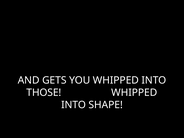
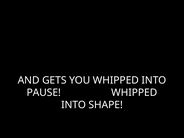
THOSE: THOSE -> PAUSE (44, 93)
